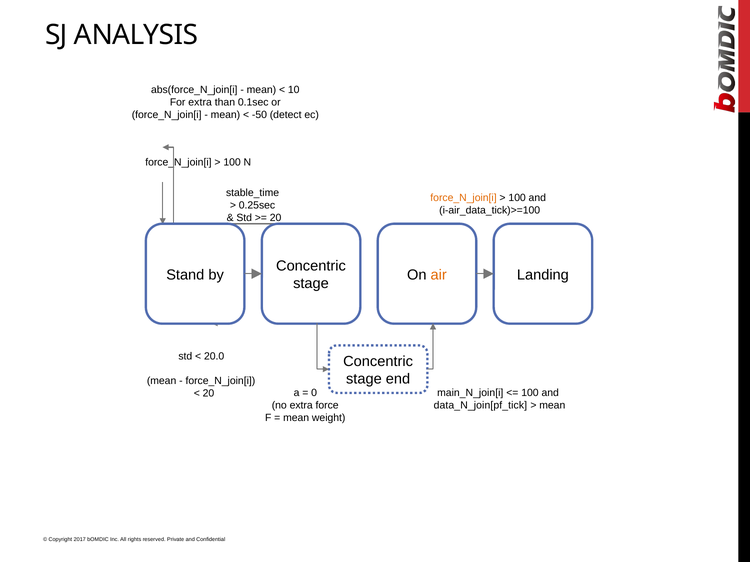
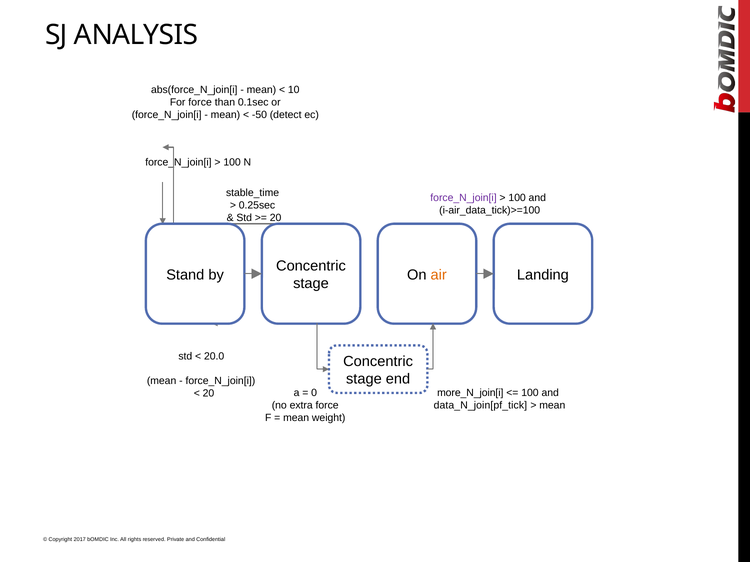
For extra: extra -> force (200, 102)
force_N_join[i colour: orange -> purple (464, 198)
main_N_join[i: main_N_join[i -> more_N_join[i (470, 393)
